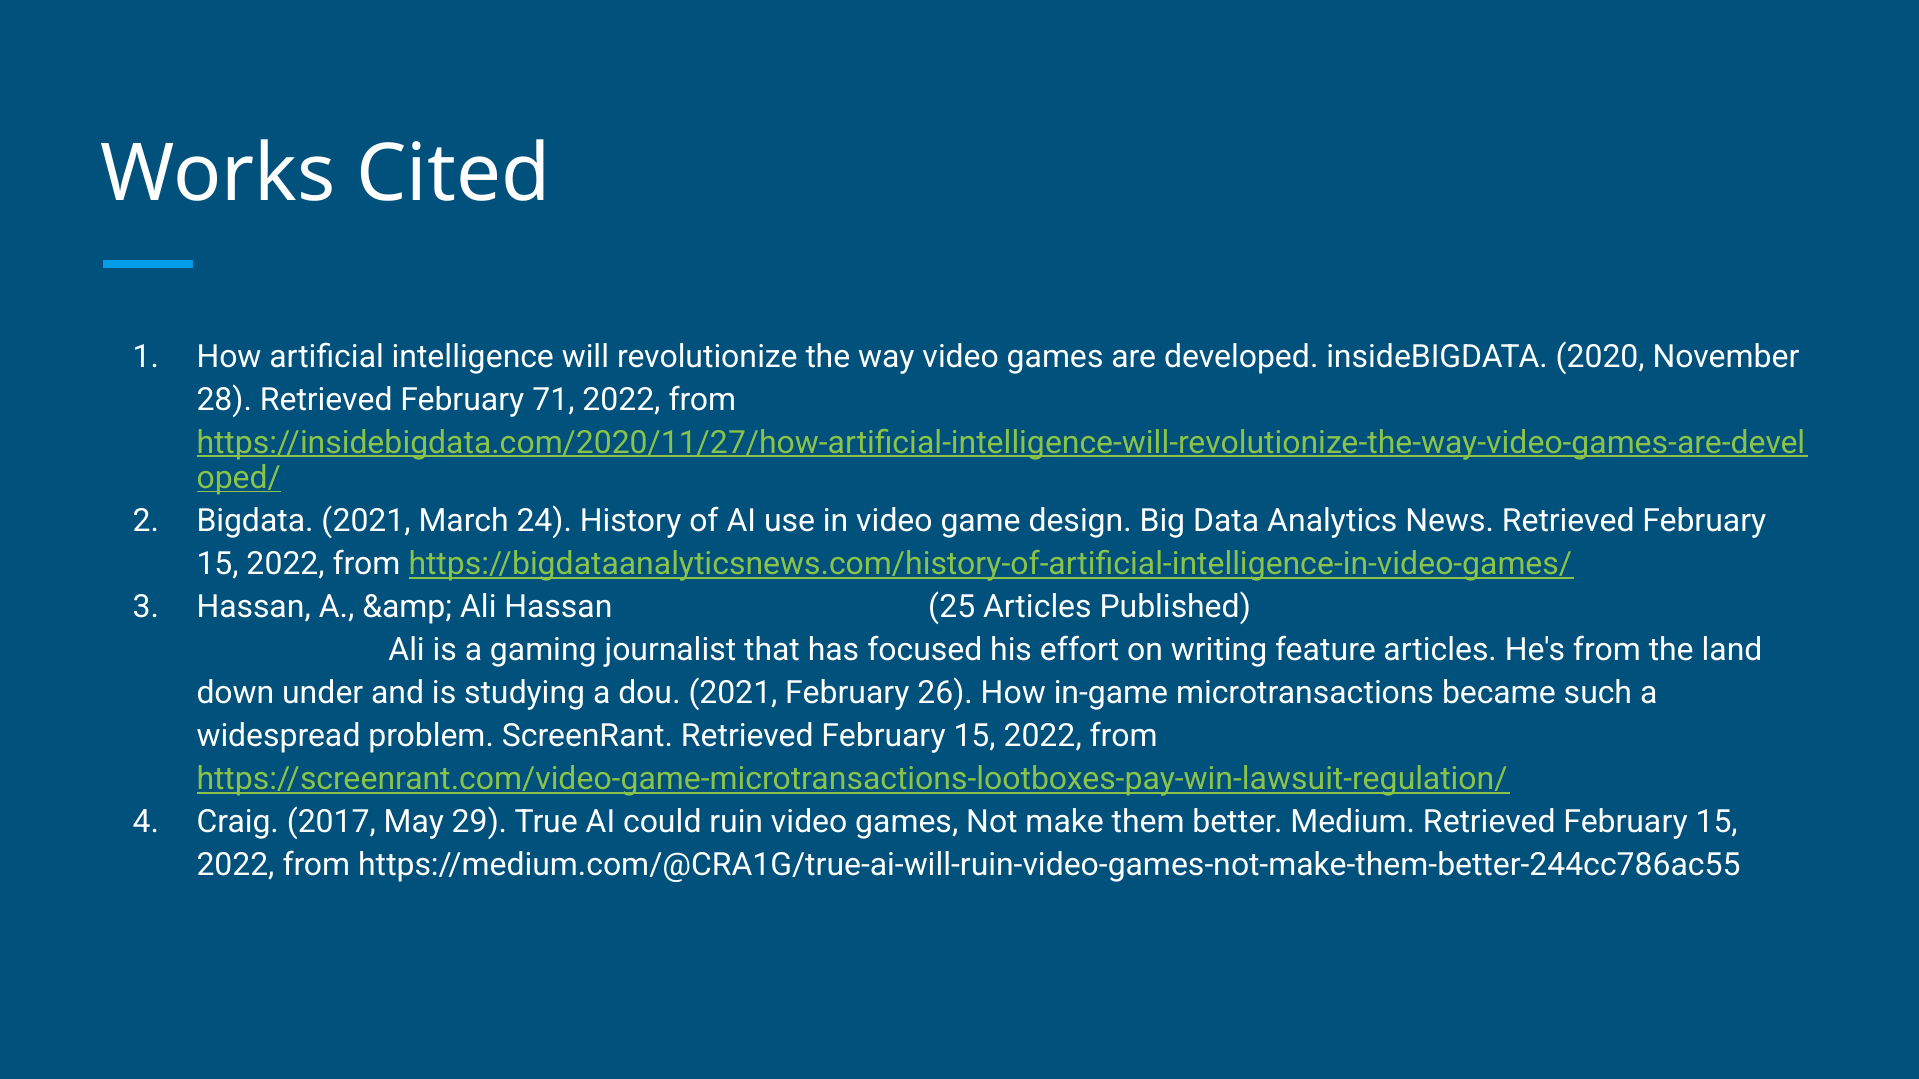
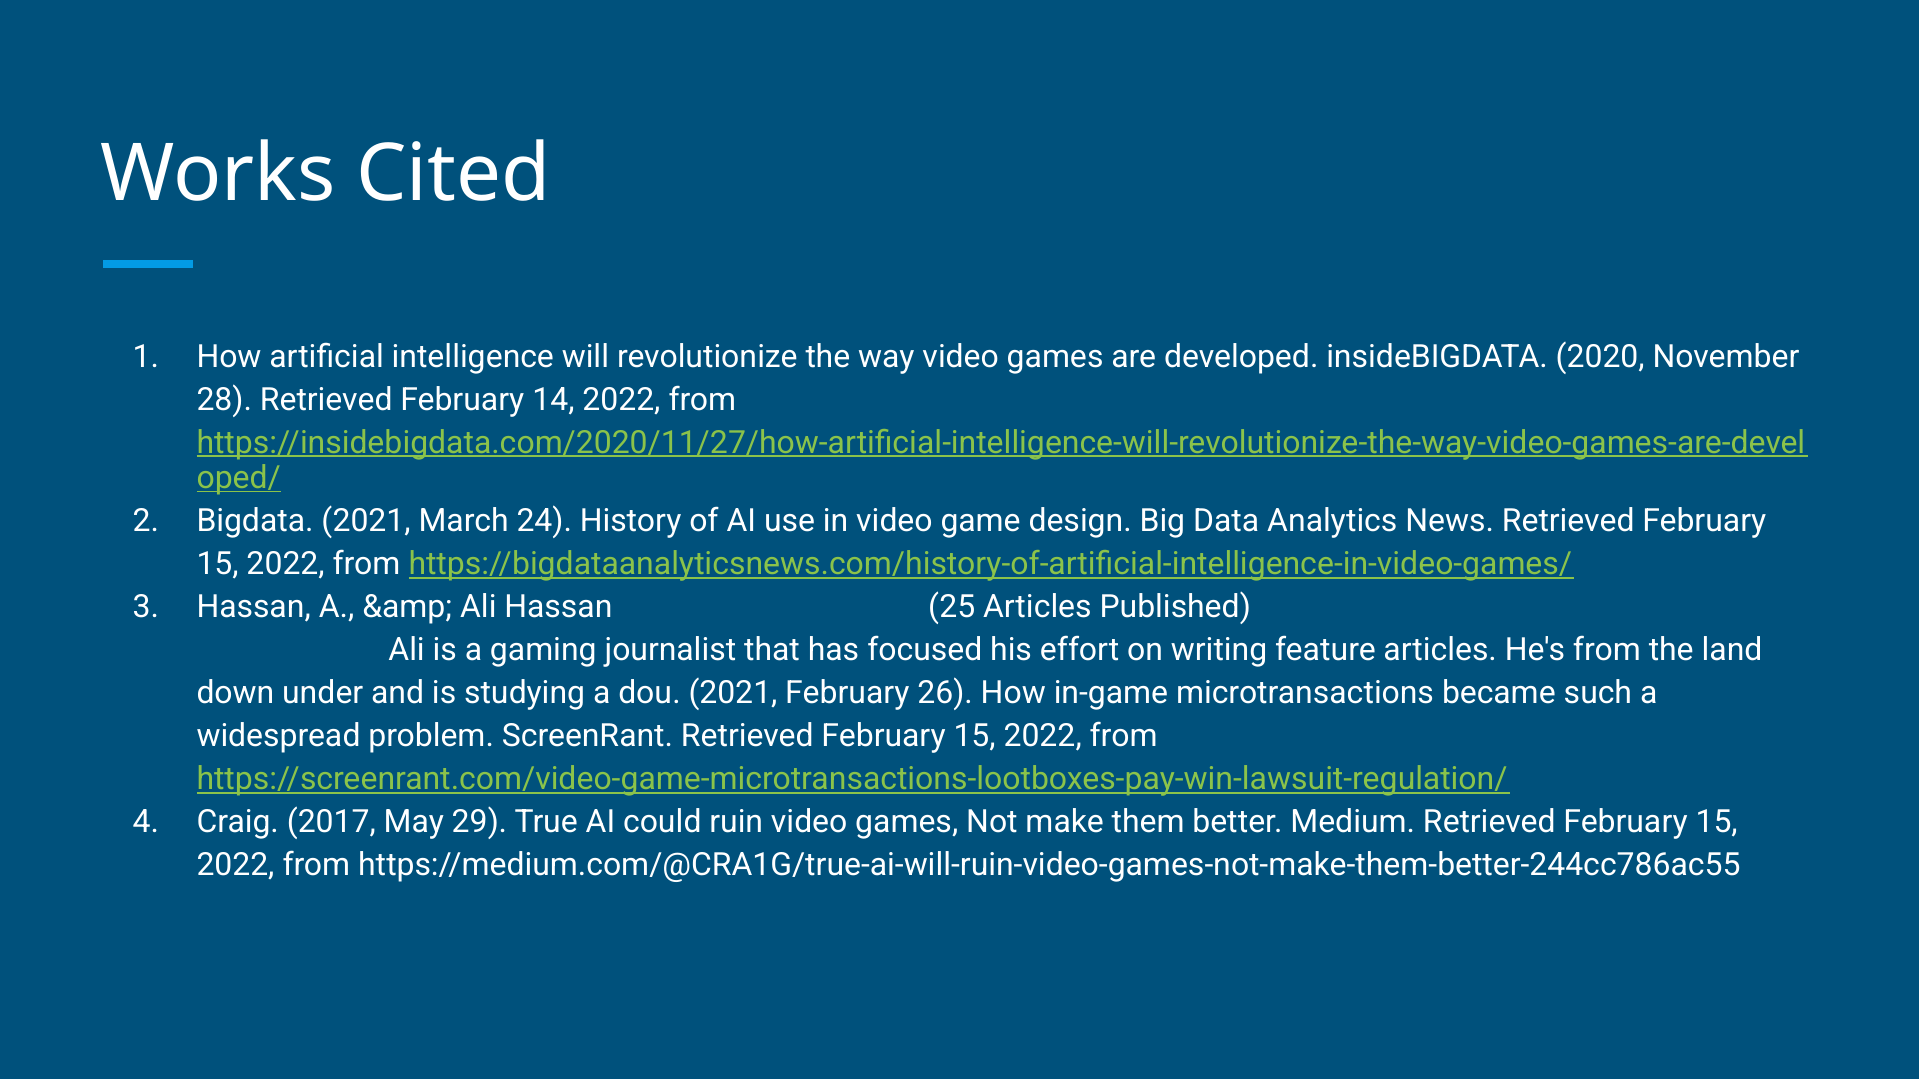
71: 71 -> 14 (554, 400)
